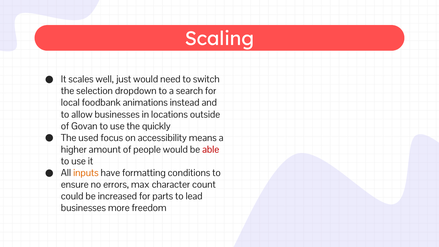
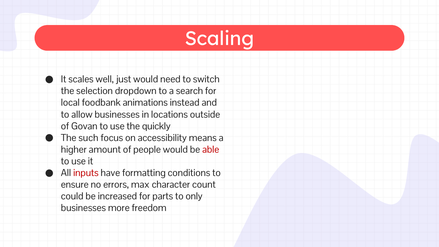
used: used -> such (88, 138)
inputs colour: orange -> red (86, 173)
lead: lead -> only (194, 196)
